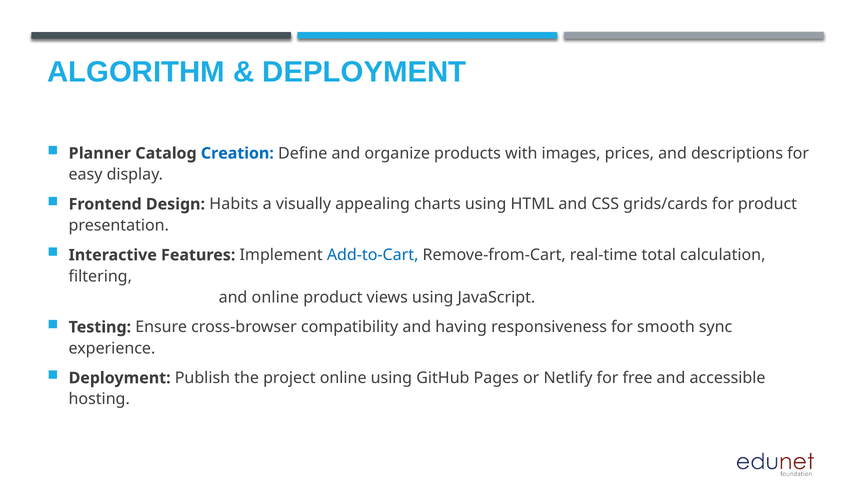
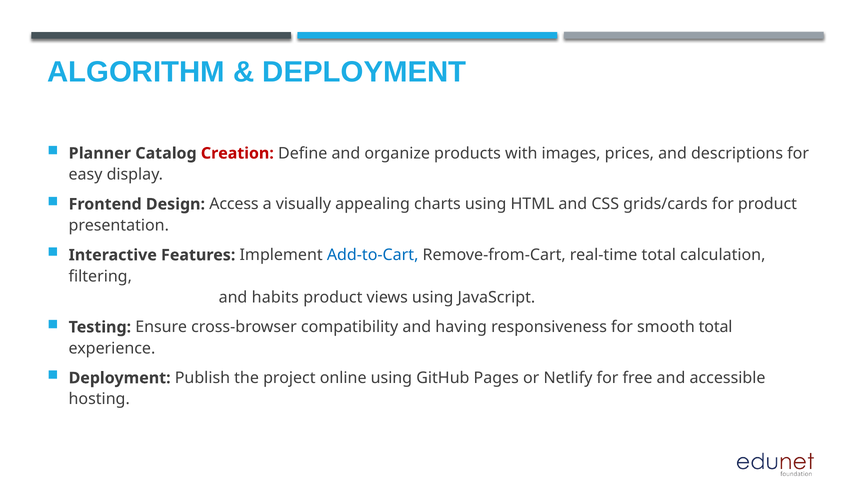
Creation colour: blue -> red (237, 153)
Habits: Habits -> Access (234, 204)
and online: online -> habits (275, 297)
smooth sync: sync -> total (716, 327)
